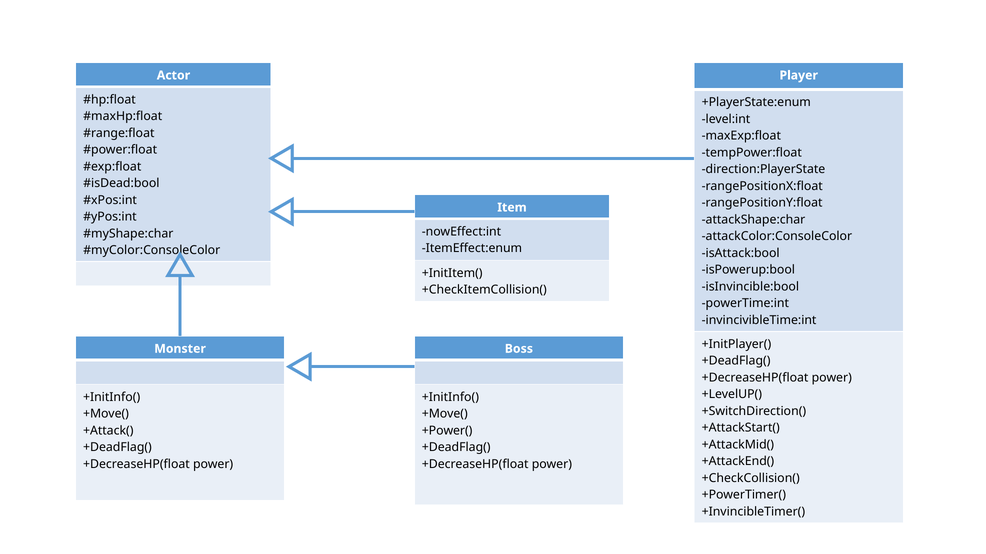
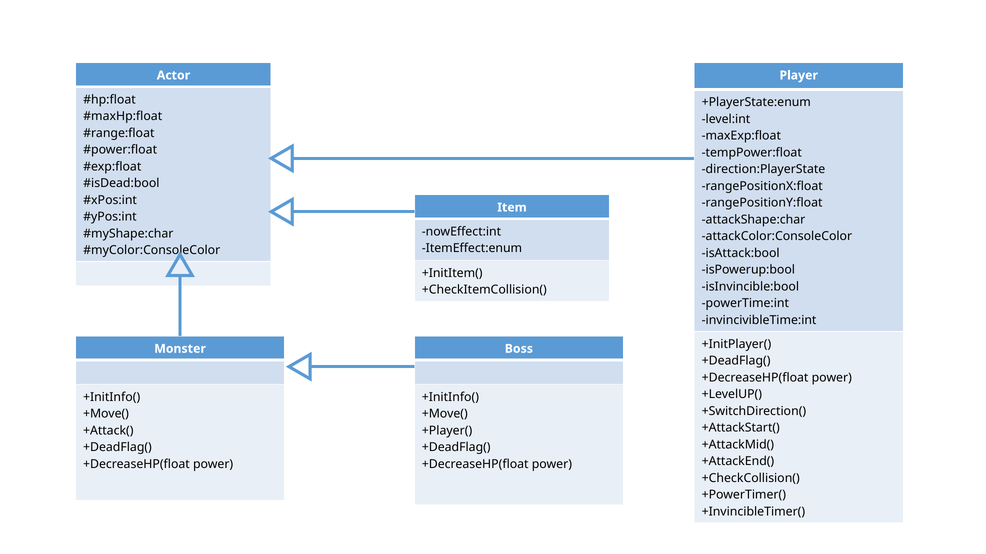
+Power(: +Power( -> +Player( (447, 431)
